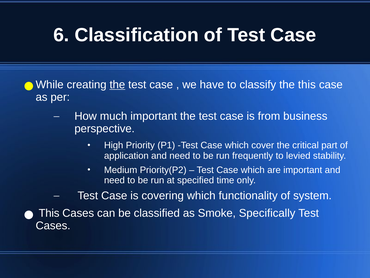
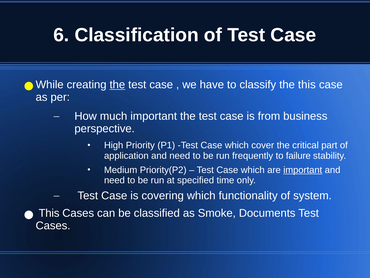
levied: levied -> failure (298, 155)
important underline: none -> present (303, 170)
Specifically: Specifically -> Documents (267, 213)
